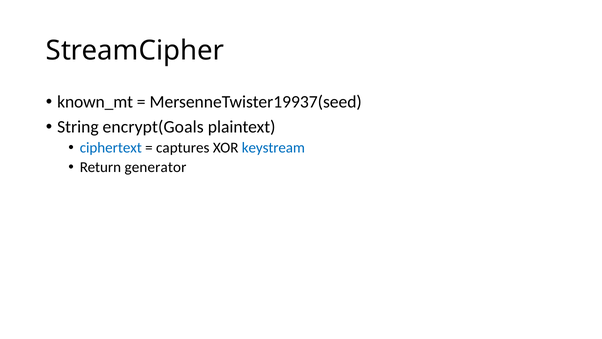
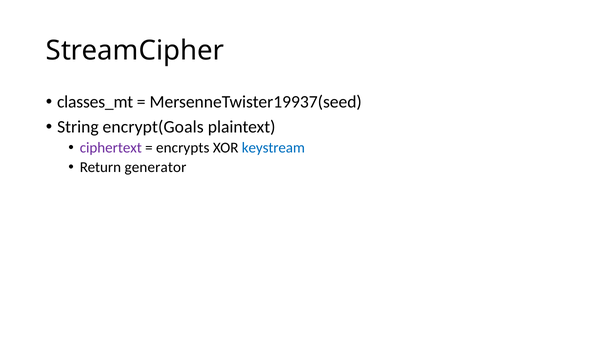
known_mt: known_mt -> classes_mt (95, 102)
ciphertext colour: blue -> purple (111, 148)
captures: captures -> encrypts (183, 148)
